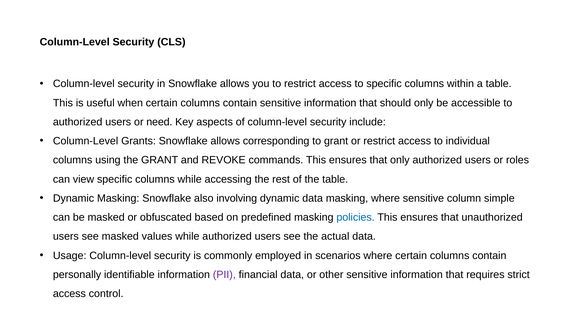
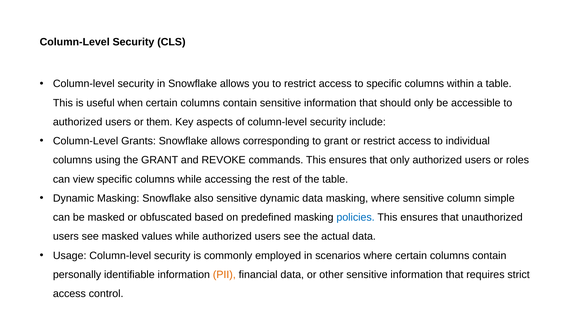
need: need -> them (159, 122)
also involving: involving -> sensitive (237, 198)
PII colour: purple -> orange (224, 274)
